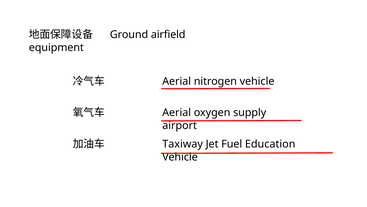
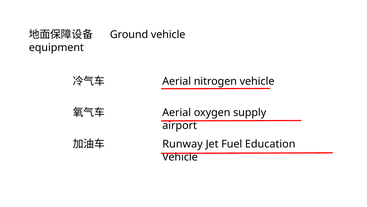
Ground airfield: airfield -> vehicle (168, 35)
Taxiway: Taxiway -> Runway (183, 144)
